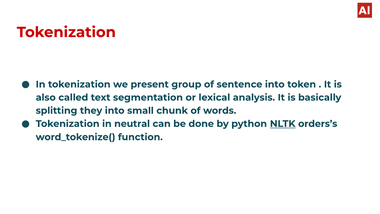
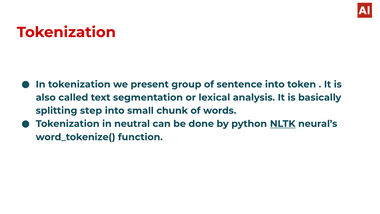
they: they -> step (91, 110)
orders’s: orders’s -> neural’s (318, 124)
